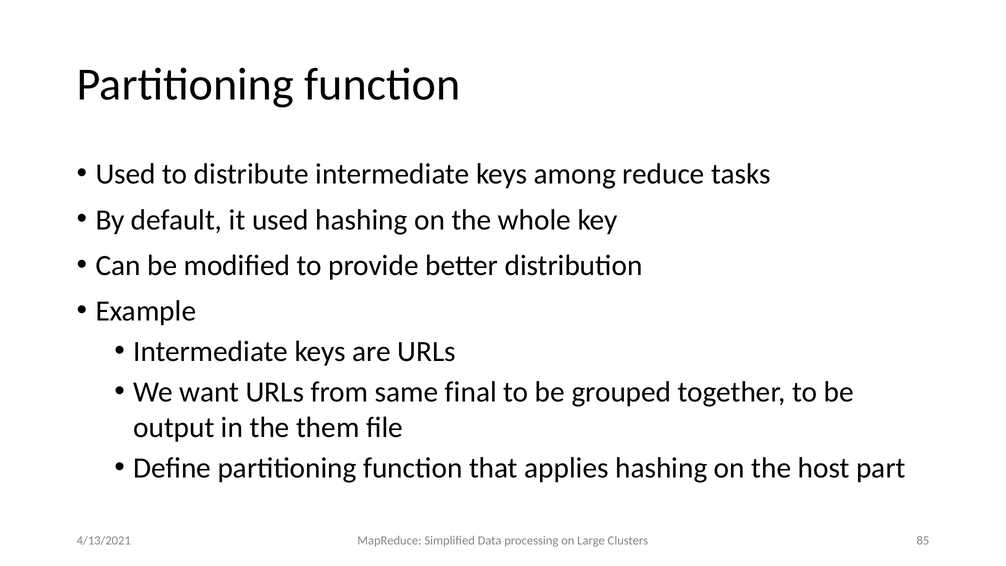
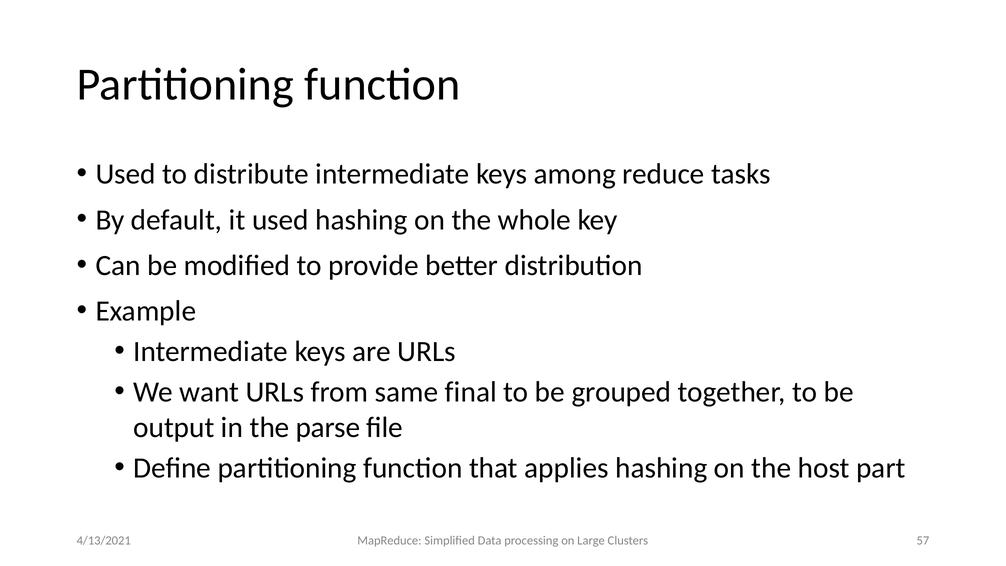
them: them -> parse (328, 427)
85: 85 -> 57 (923, 540)
